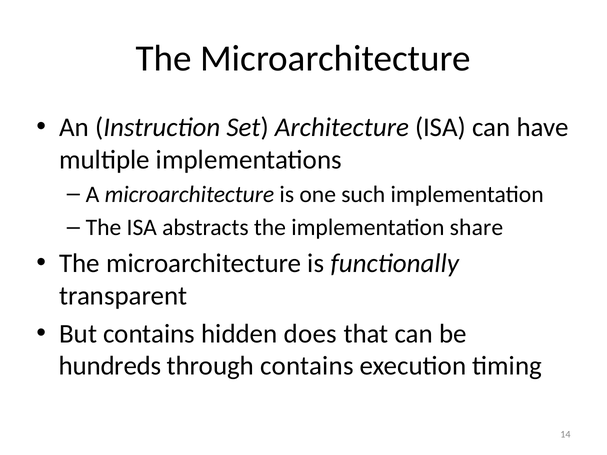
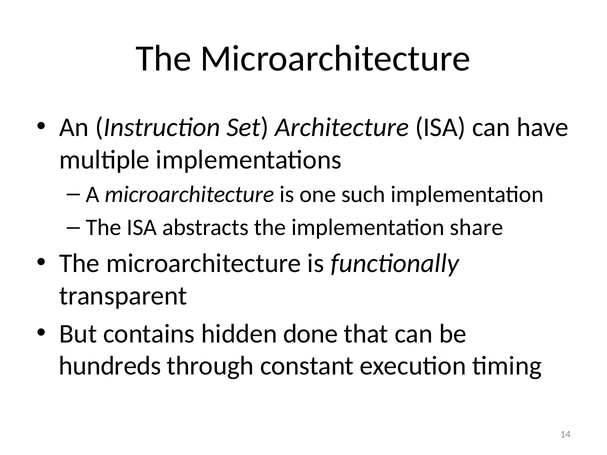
does: does -> done (311, 334)
through contains: contains -> constant (307, 366)
